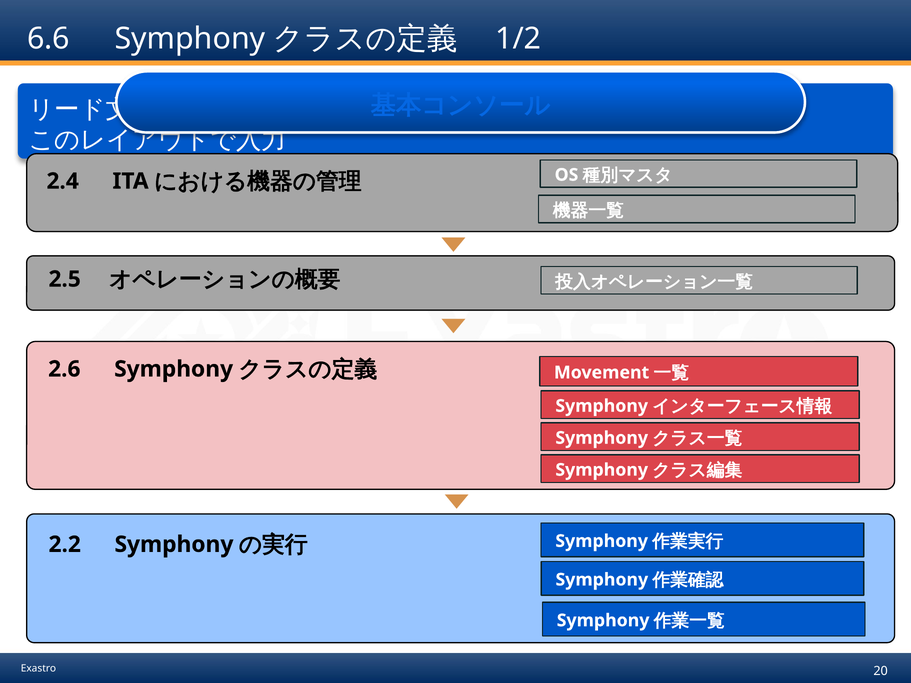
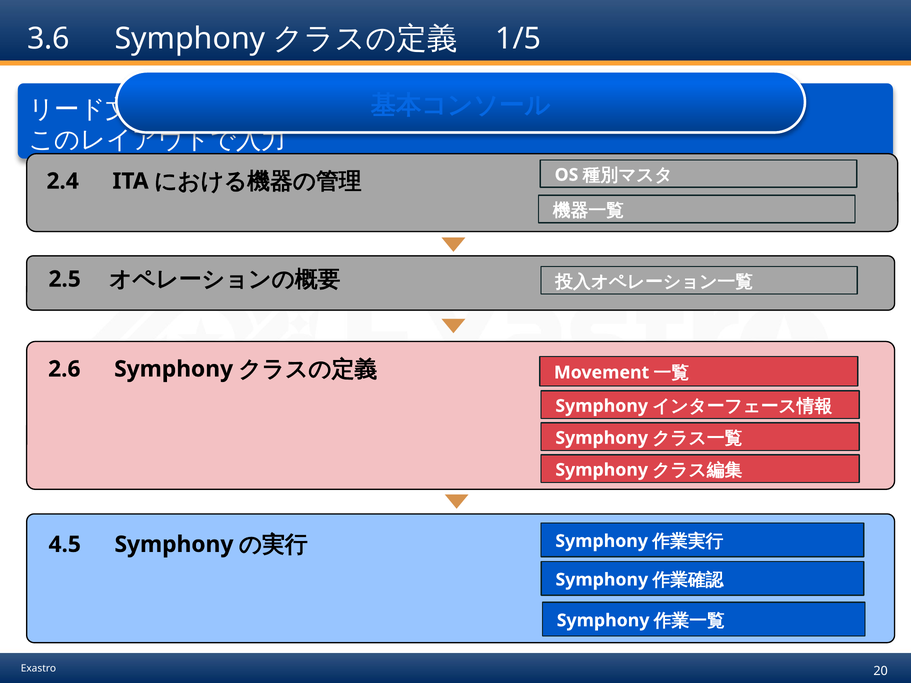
6.6: 6.6 -> 3.6 (48, 39)
1/2: 1/2 -> 1/5 (518, 39)
2.2: 2.2 -> 4.5 (65, 545)
